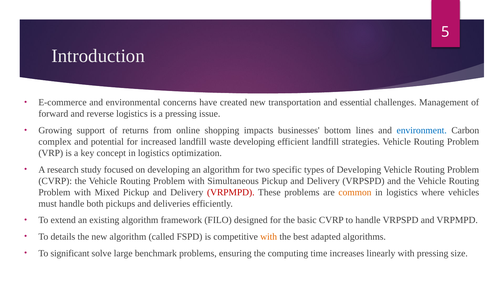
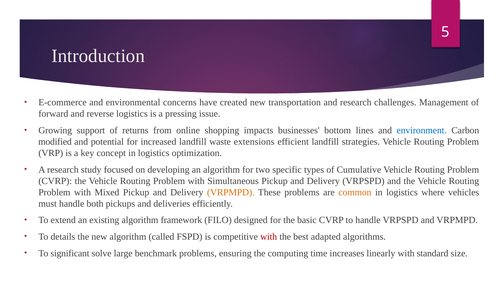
and essential: essential -> research (356, 103)
complex: complex -> modified (55, 142)
waste developing: developing -> extensions (254, 142)
of Developing: Developing -> Cumulative (359, 170)
VRPMPD colour: red -> orange (231, 193)
with colour: orange -> red (269, 237)
with pressing: pressing -> standard (433, 254)
